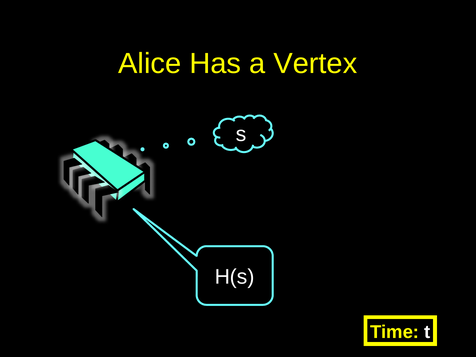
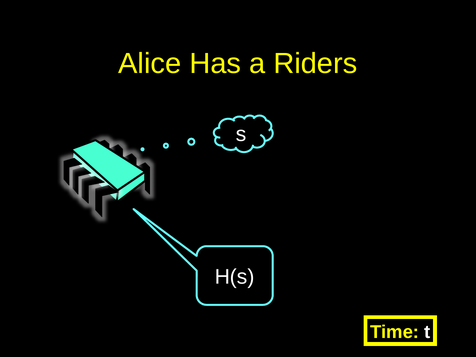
Vertex: Vertex -> Riders (315, 64)
